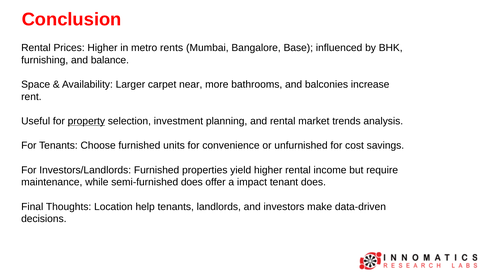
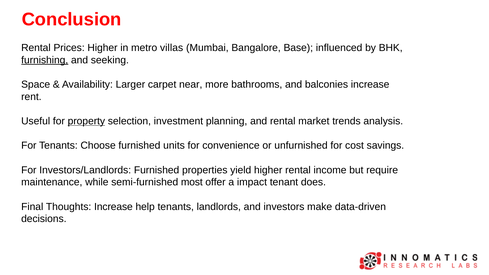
rents: rents -> villas (172, 48)
furnishing underline: none -> present (45, 60)
balance: balance -> seeking (110, 60)
semi-furnished does: does -> most (192, 182)
Thoughts Location: Location -> Increase (113, 207)
